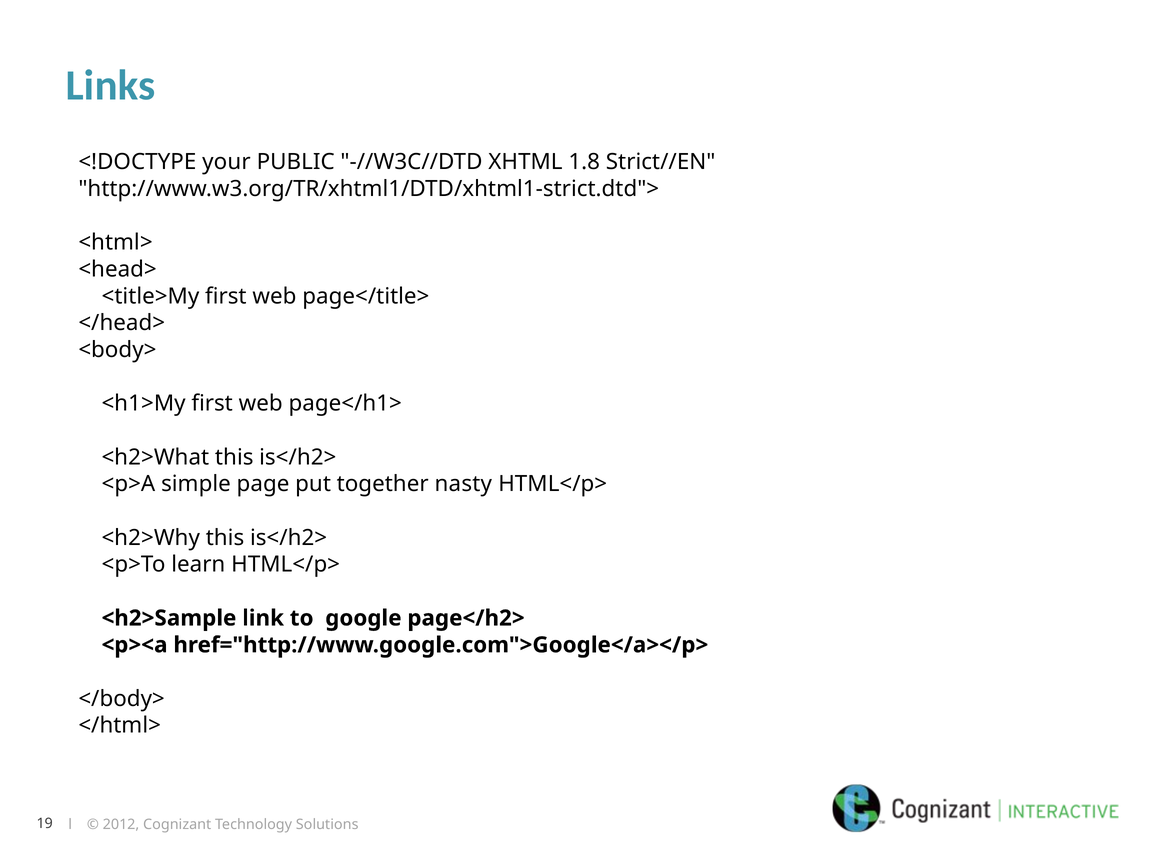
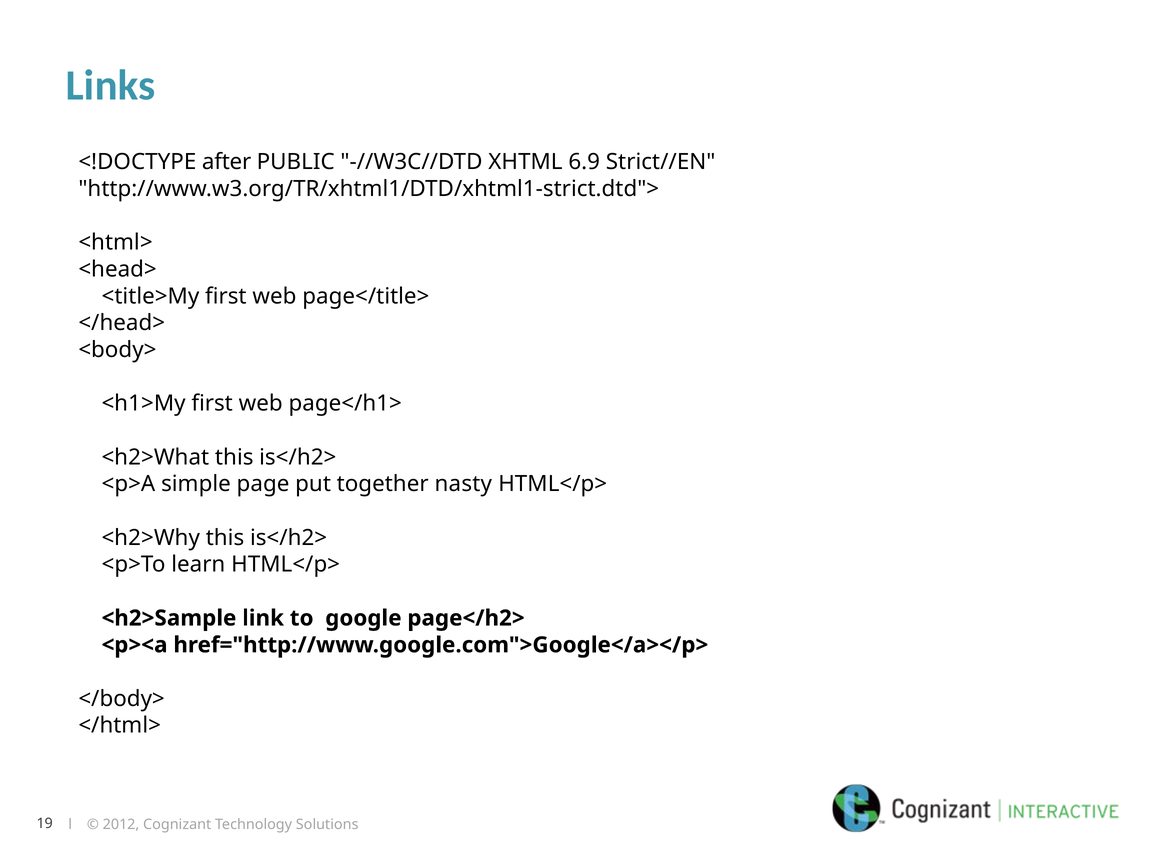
your: your -> after (227, 162)
1.8: 1.8 -> 6.9 (584, 162)
